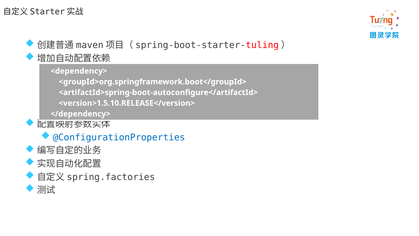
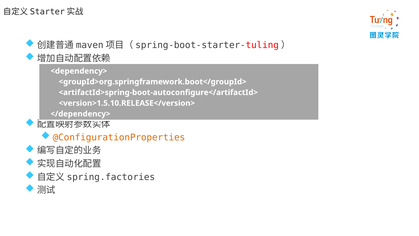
@ConfigurationProperties colour: blue -> orange (119, 137)
